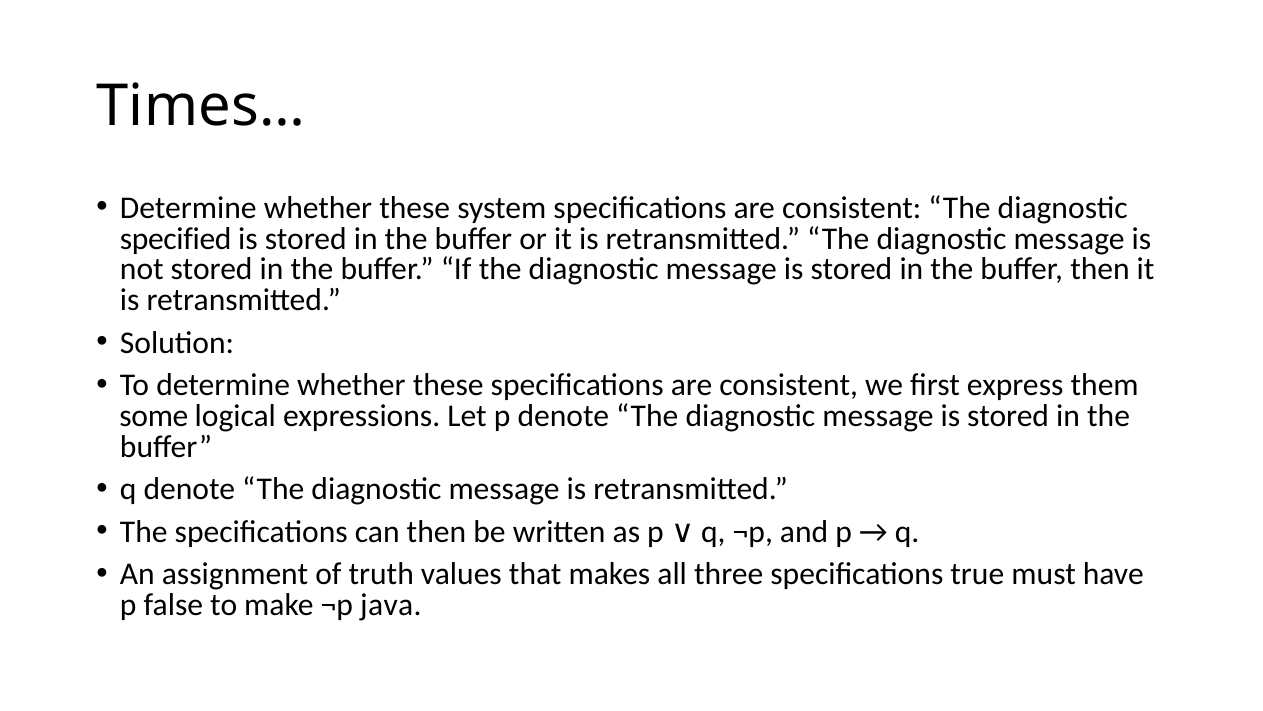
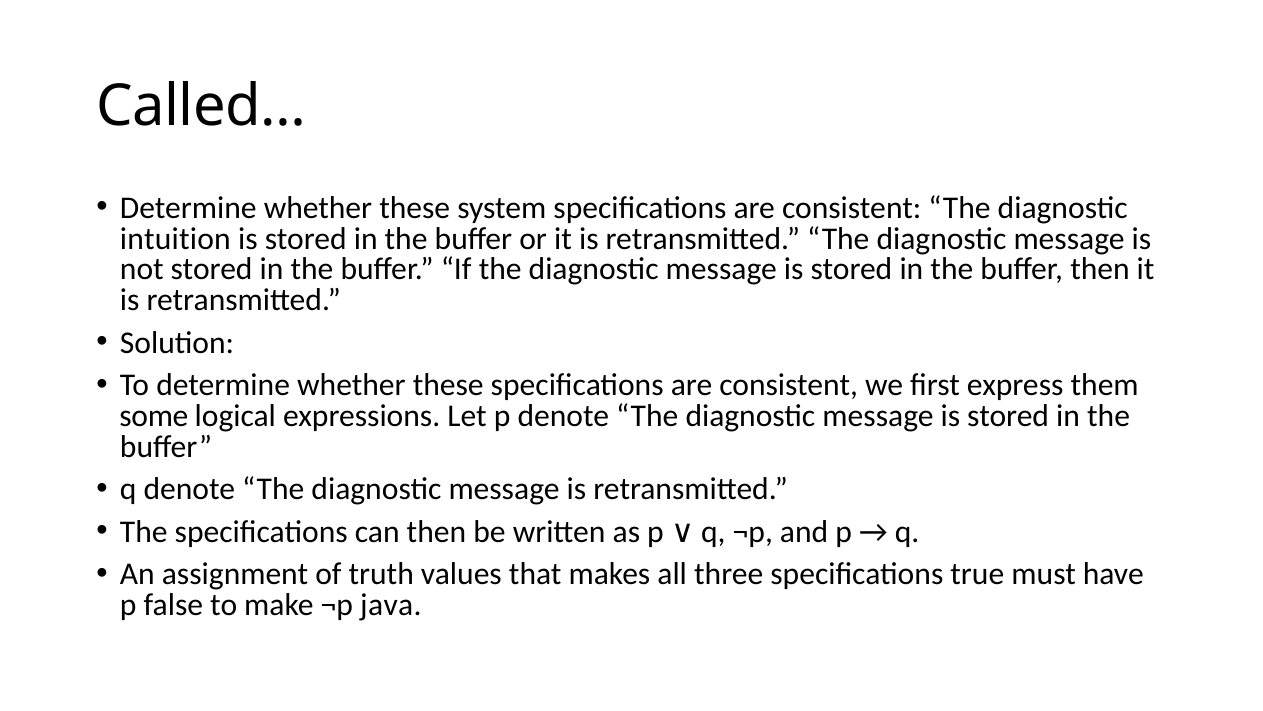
Times…: Times… -> Called… (201, 106)
specified: specified -> intuition (175, 239)
